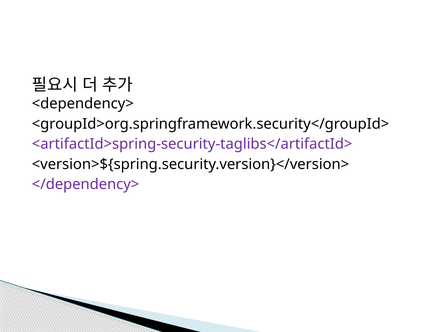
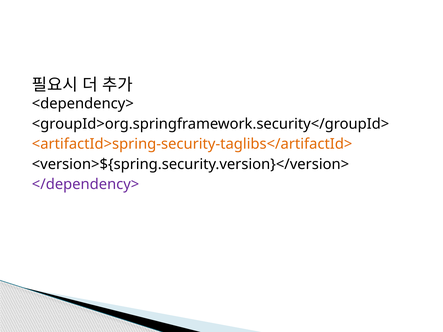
<artifactId>spring-security-taglibs</artifactId> colour: purple -> orange (192, 144)
